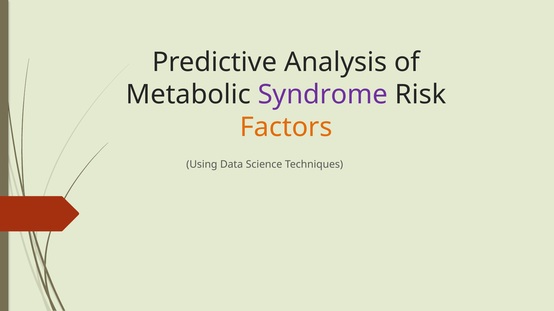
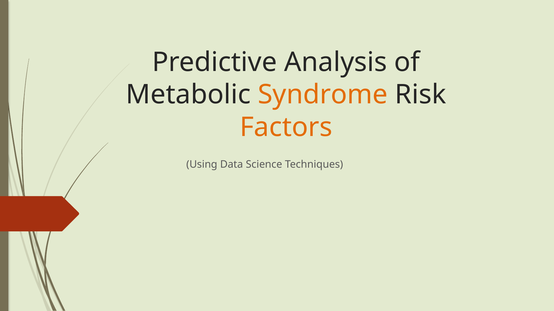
Syndrome colour: purple -> orange (323, 95)
